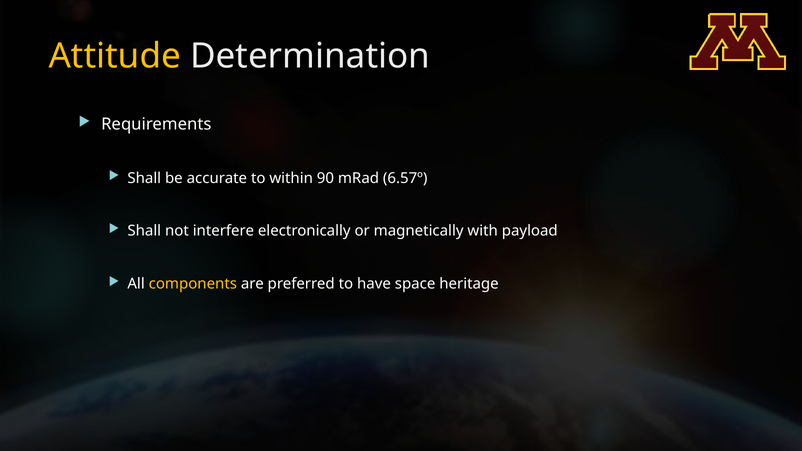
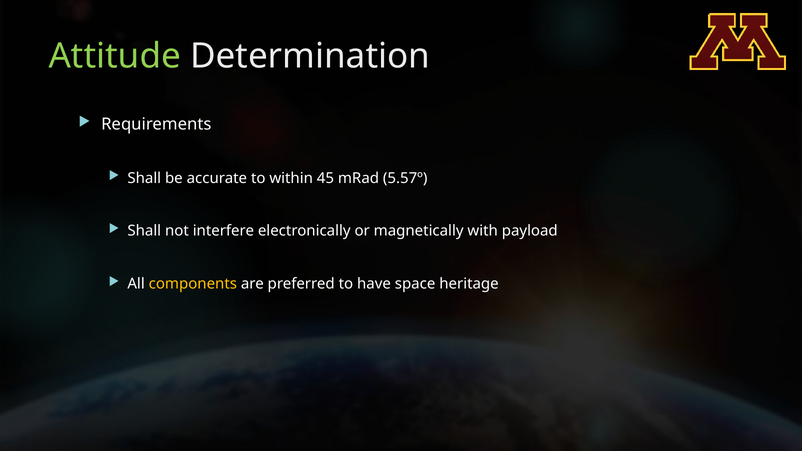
Attitude colour: yellow -> light green (115, 56)
90: 90 -> 45 (325, 178)
6.57º: 6.57º -> 5.57º (405, 178)
